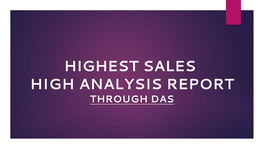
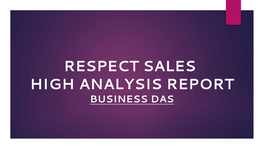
HIGHEST: HIGHEST -> RESPECT (101, 66)
THROUGH: THROUGH -> BUSINESS (119, 99)
